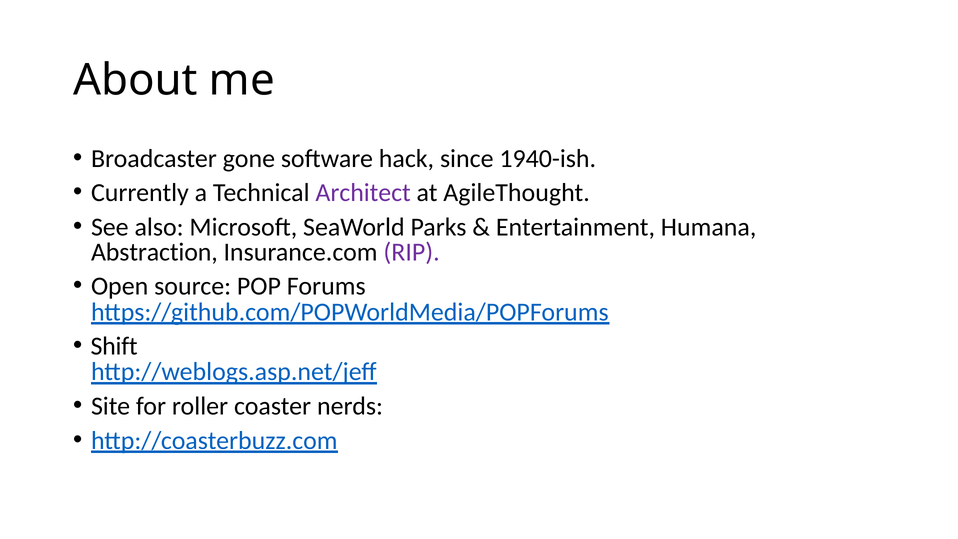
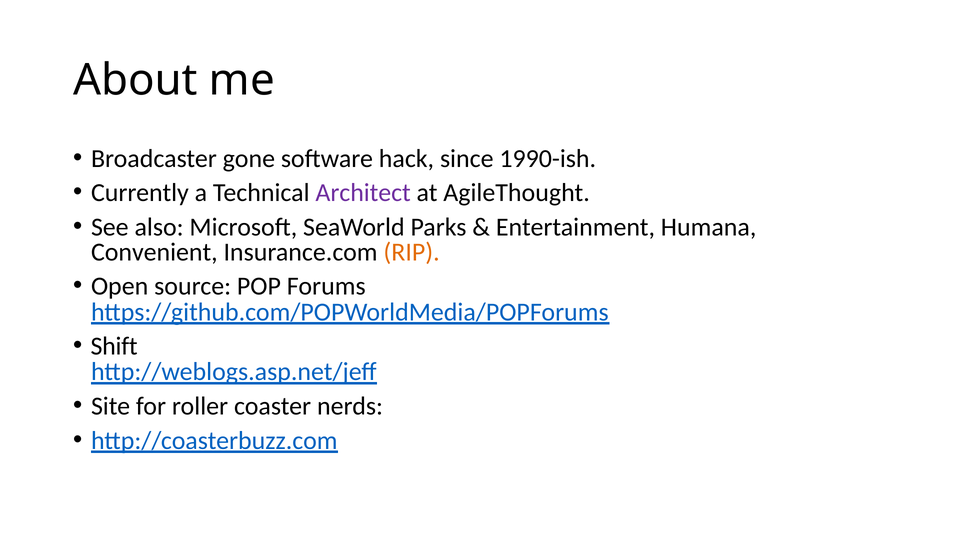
1940-ish: 1940-ish -> 1990-ish (548, 159)
Abstraction: Abstraction -> Convenient (154, 252)
RIP colour: purple -> orange (412, 252)
